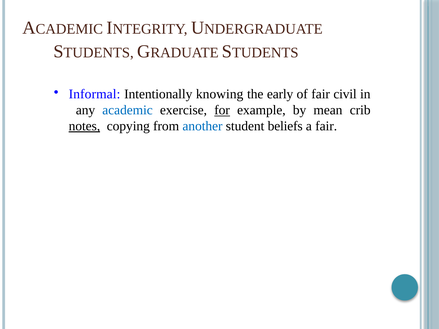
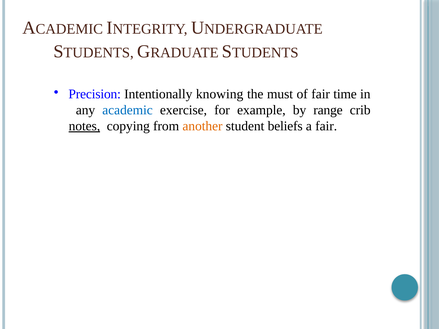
Informal: Informal -> Precision (95, 94)
early: early -> must (280, 94)
civil: civil -> time (345, 94)
for underline: present -> none (222, 110)
mean: mean -> range (328, 110)
another colour: blue -> orange (203, 126)
